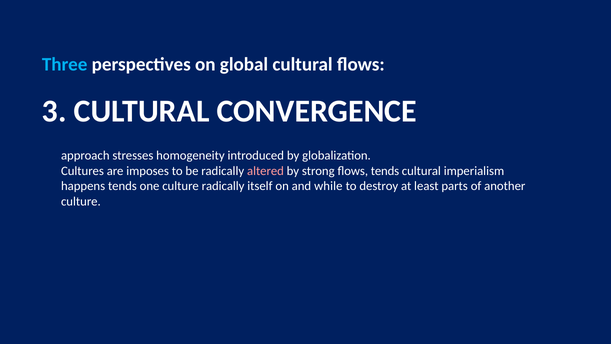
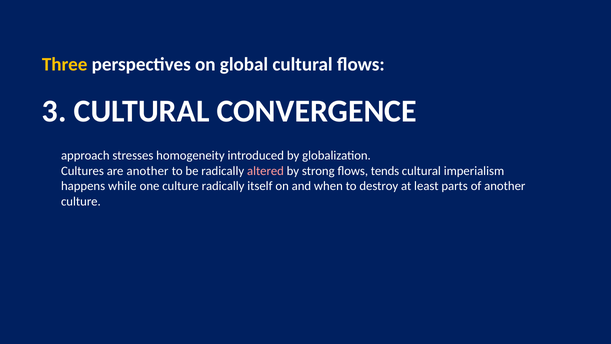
Three colour: light blue -> yellow (65, 64)
are imposes: imposes -> another (148, 171)
happens tends: tends -> while (122, 186)
while: while -> when (328, 186)
